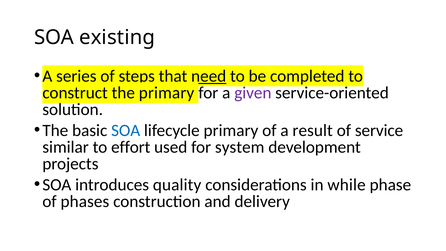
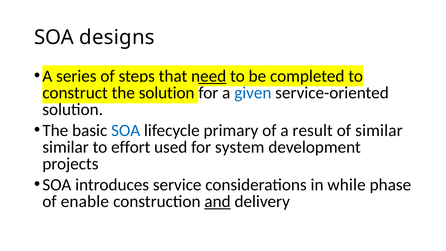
existing: existing -> designs (117, 37)
the primary: primary -> solution (167, 93)
given colour: purple -> blue (253, 93)
of service: service -> similar (379, 130)
quality: quality -> service (177, 185)
phases: phases -> enable (85, 201)
and underline: none -> present (218, 201)
